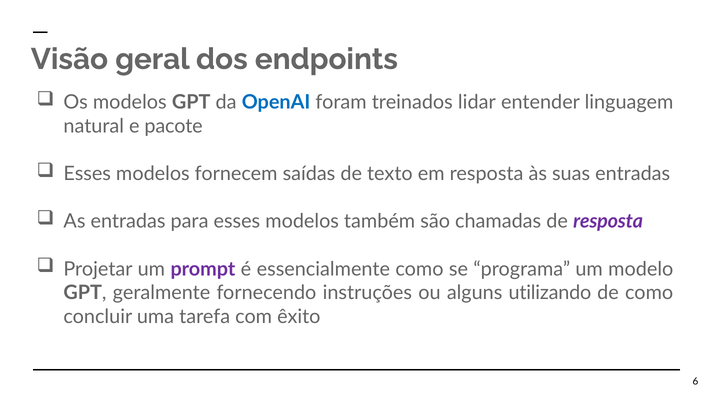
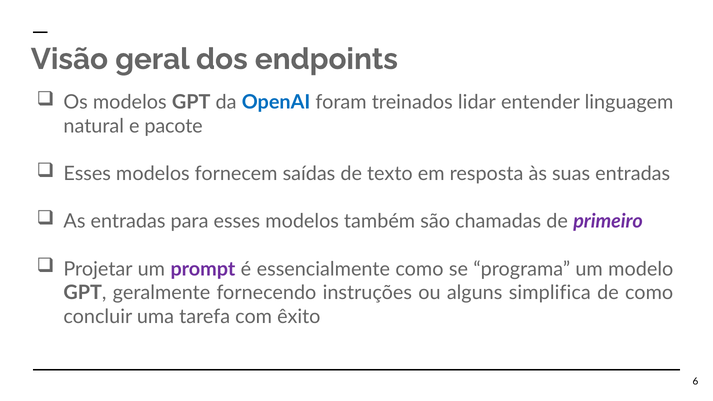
de resposta: resposta -> primeiro (608, 221)
utilizando: utilizando -> simplifica (550, 293)
